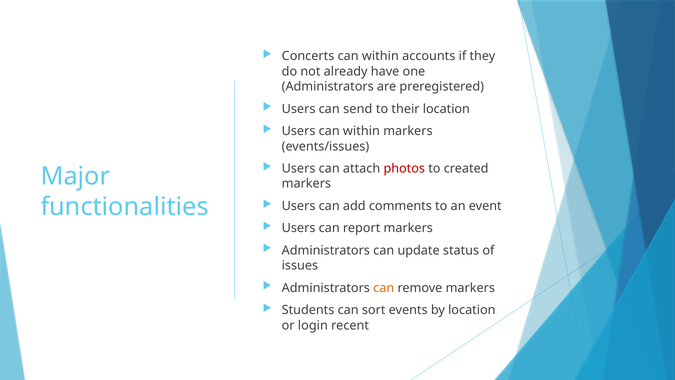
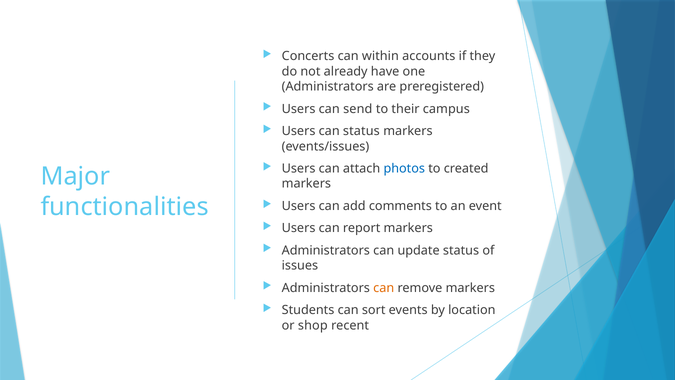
their location: location -> campus (446, 109)
Users can within: within -> status (361, 131)
photos colour: red -> blue (404, 168)
login: login -> shop (313, 325)
